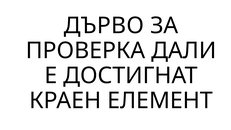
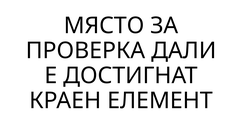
ДЪРВО: ДЪРВО -> МЯСТО (104, 26)
